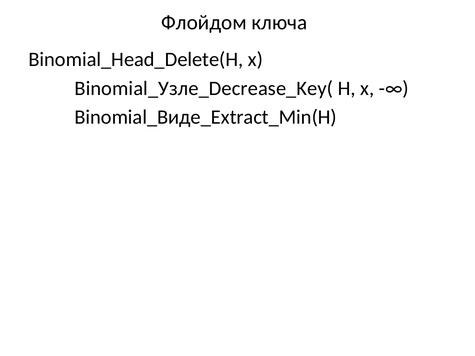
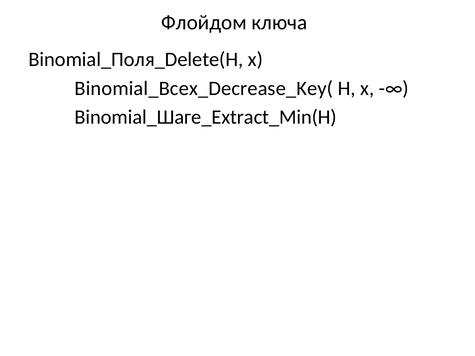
Binomial_Head_Delete(H: Binomial_Head_Delete(H -> Binomial_Поля_Delete(H (136, 60)
Binomial_Узле_Decrease_Key(: Binomial_Узле_Decrease_Key( -> Binomial_Всех_Decrease_Key( (204, 88)
Binomial_Виде_Extract_Min(H: Binomial_Виде_Extract_Min(H -> Binomial_Шаге_Extract_Min(H (206, 117)
